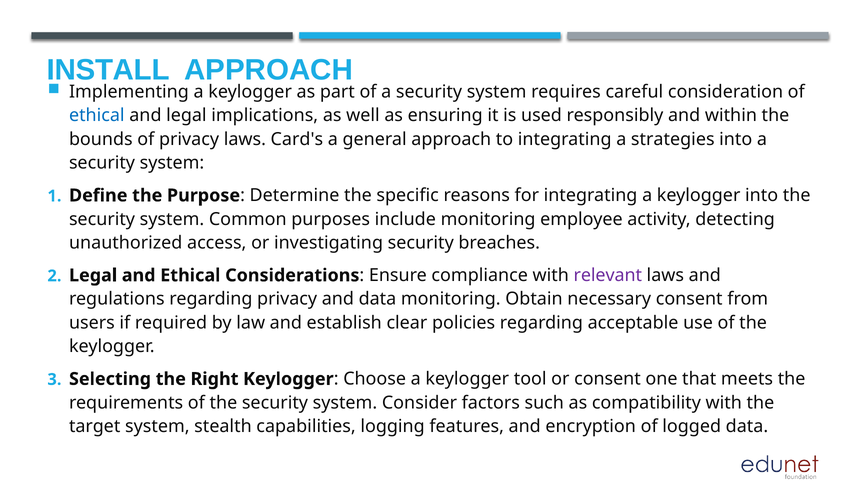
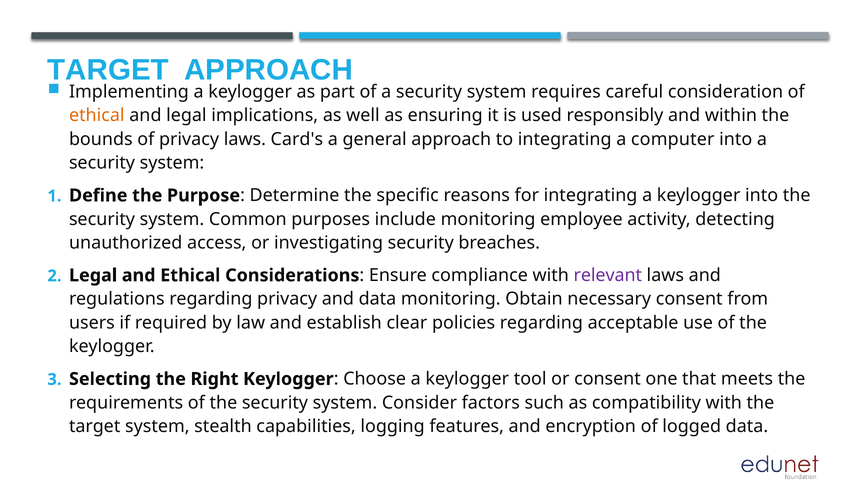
INSTALL: INSTALL -> TARGET (108, 70)
ethical colour: blue -> orange (97, 115)
strategies: strategies -> computer (673, 139)
